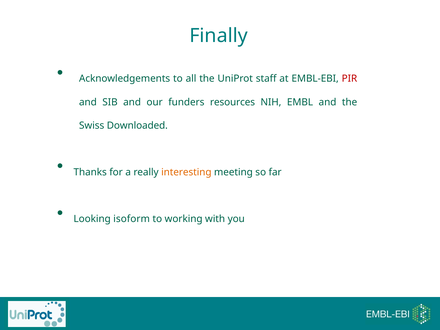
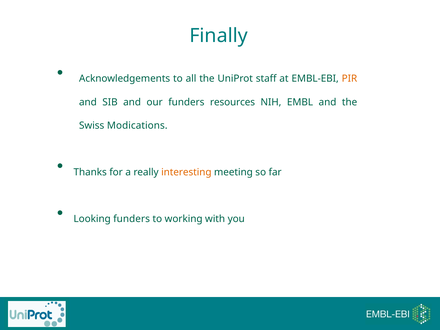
PIR colour: red -> orange (349, 79)
Downloaded: Downloaded -> Modications (137, 125)
Looking isoform: isoform -> funders (132, 219)
